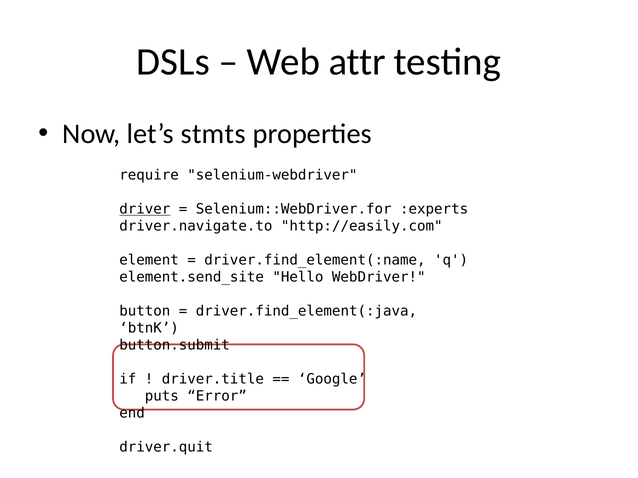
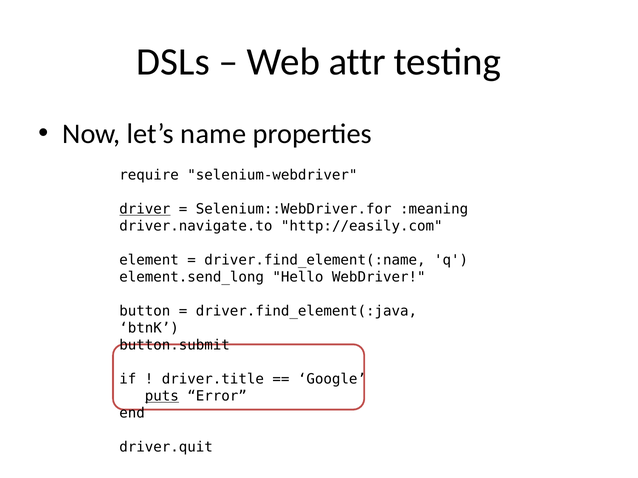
stmts: stmts -> name (213, 134)
:experts: :experts -> :meaning (434, 209)
element.send_site: element.send_site -> element.send_long (192, 277)
puts underline: none -> present (162, 397)
